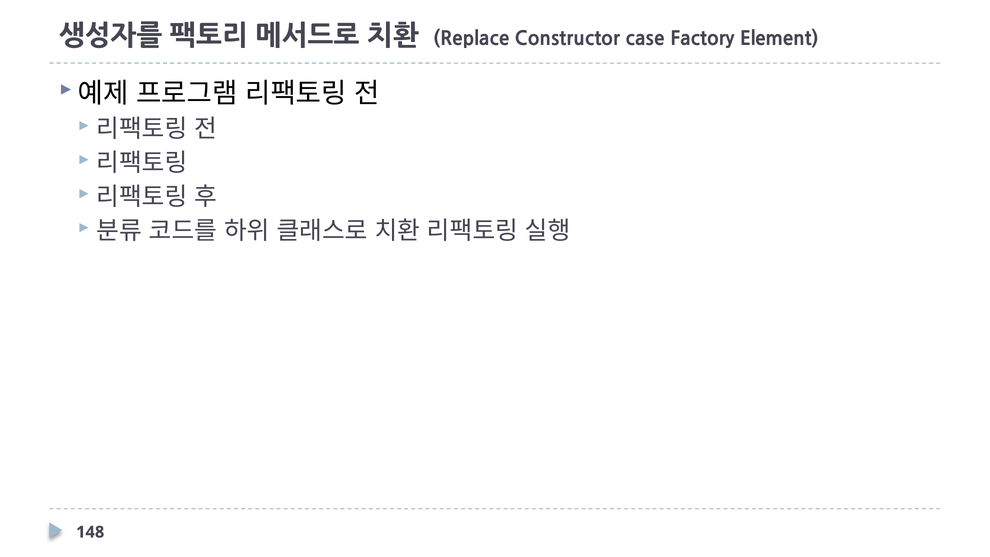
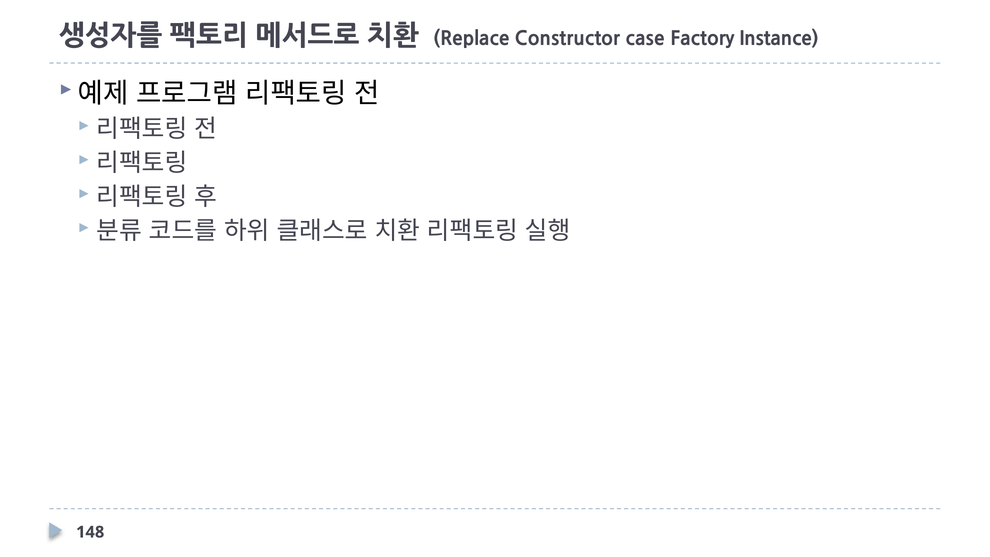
Element: Element -> Instance (779, 39)
